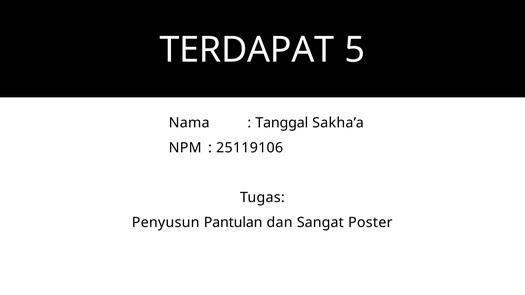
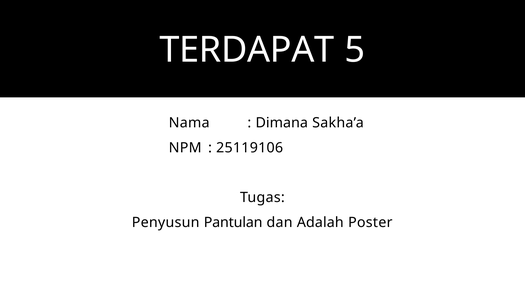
Tanggal: Tanggal -> Dimana (282, 123)
Sangat: Sangat -> Adalah (320, 223)
